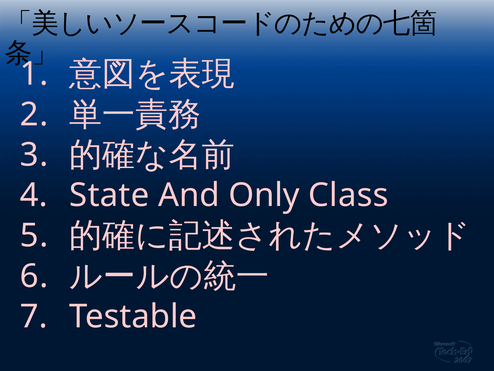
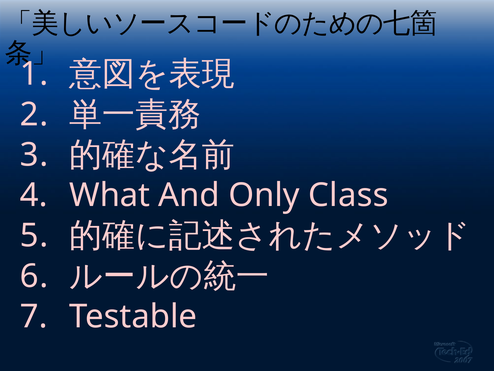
State: State -> What (110, 195)
